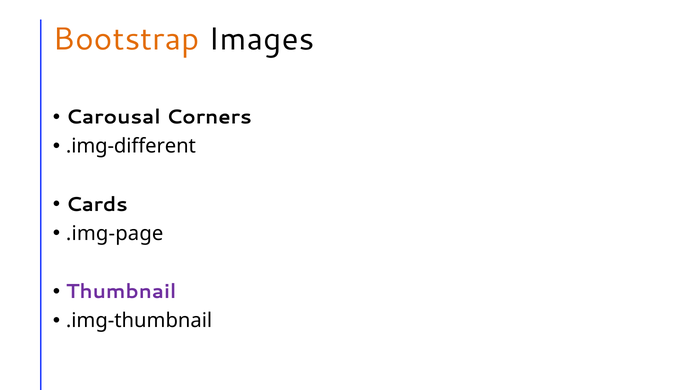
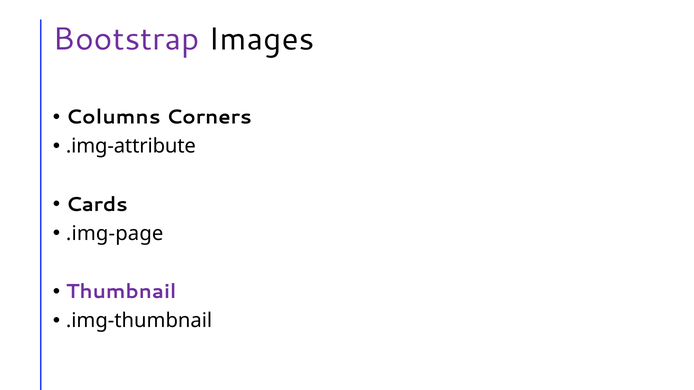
Bootstrap colour: orange -> purple (126, 39)
Carousal: Carousal -> Columns (113, 117)
.img-different: .img-different -> .img-attribute (131, 146)
